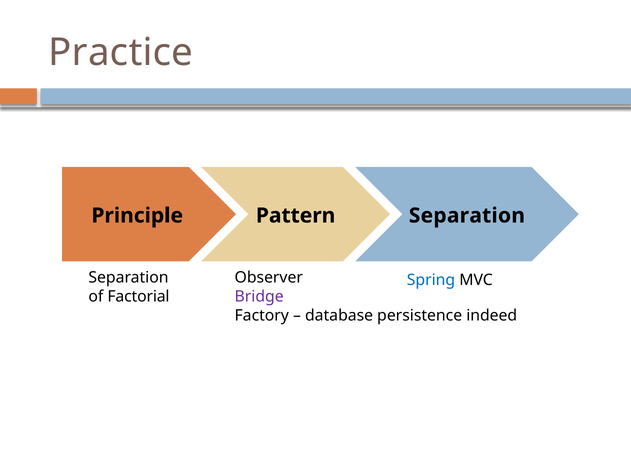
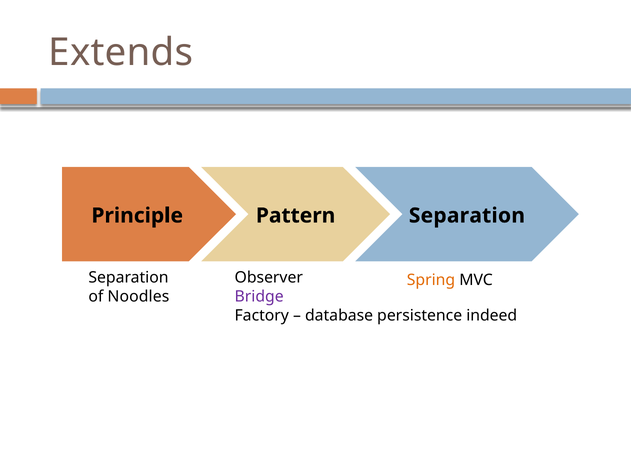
Practice: Practice -> Extends (121, 53)
Spring colour: blue -> orange (431, 280)
Factorial: Factorial -> Noodles (138, 297)
